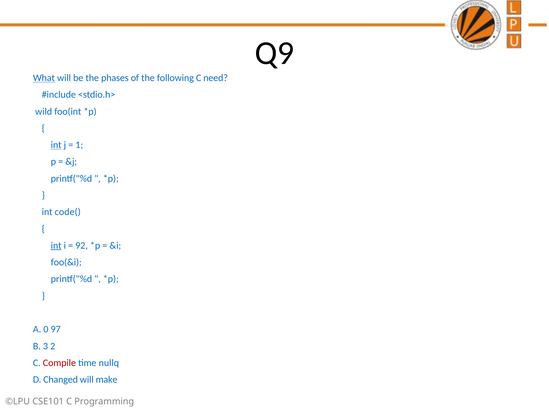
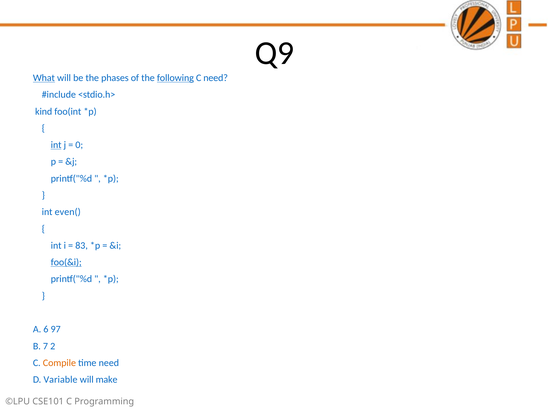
following underline: none -> present (175, 78)
wild: wild -> kind (44, 112)
1: 1 -> 0 (79, 145)
code(: code( -> even( (68, 212)
int underline: present -> none (56, 246)
92: 92 -> 83 (82, 246)
foo(&i underline: none -> present (66, 263)
0: 0 -> 6 (46, 330)
3: 3 -> 7 (46, 347)
Compile colour: red -> orange (59, 364)
time nullq: nullq -> need (109, 364)
Changed: Changed -> Variable (60, 380)
